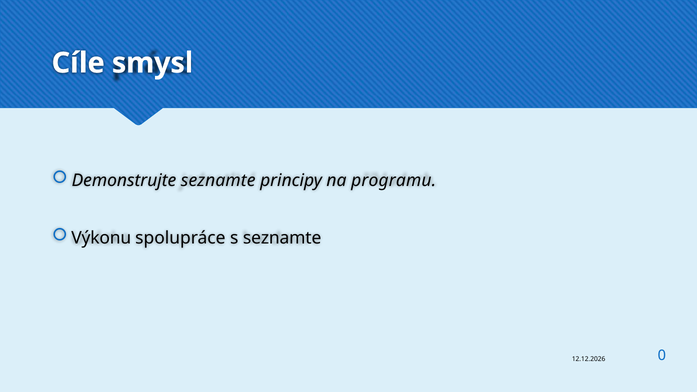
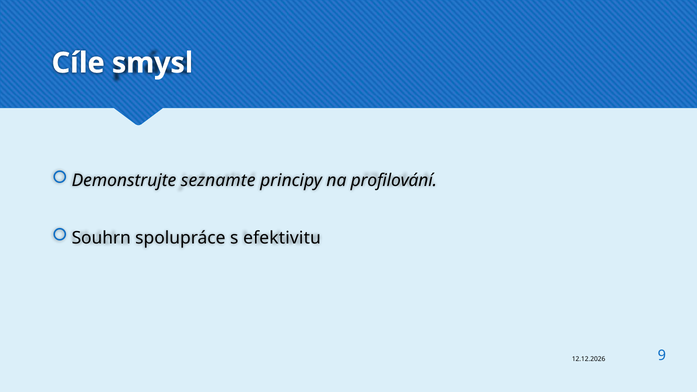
programu: programu -> profilování (394, 180)
Výkonu: Výkonu -> Souhrn (101, 238)
s seznamte: seznamte -> efektivitu (282, 238)
0: 0 -> 9 (662, 355)
